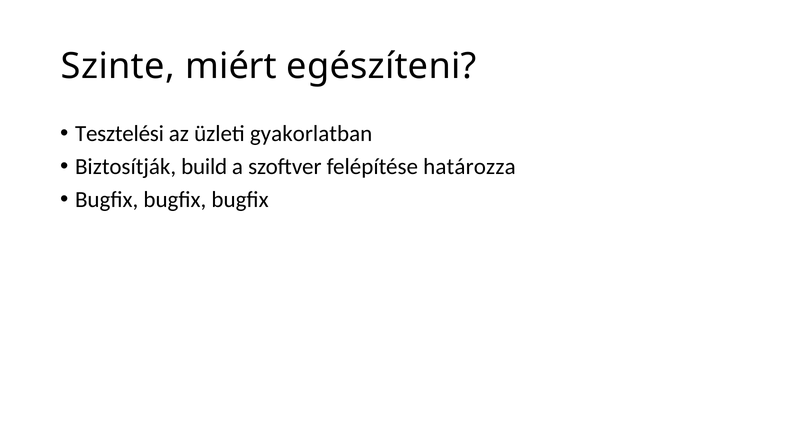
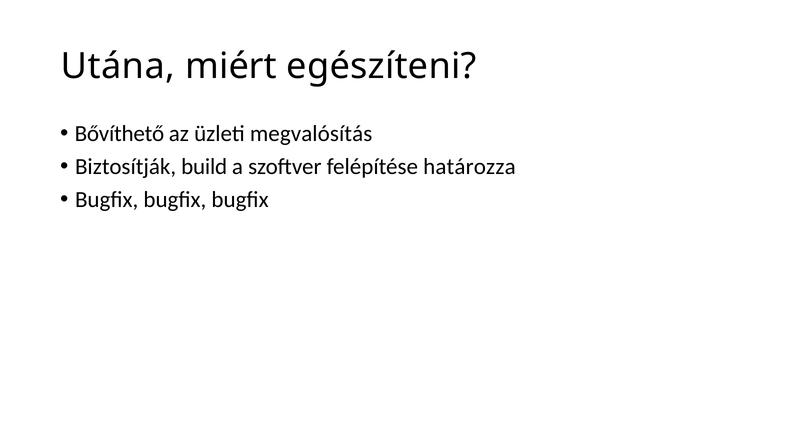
Szinte: Szinte -> Utána (118, 66)
Tesztelési: Tesztelési -> Bővíthető (119, 134)
gyakorlatban: gyakorlatban -> megvalósítás (311, 134)
